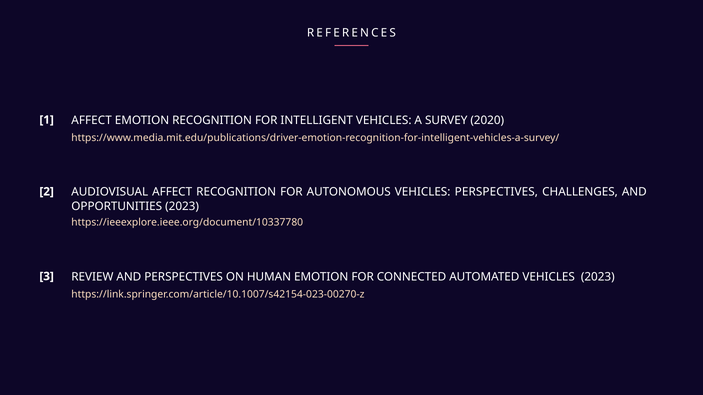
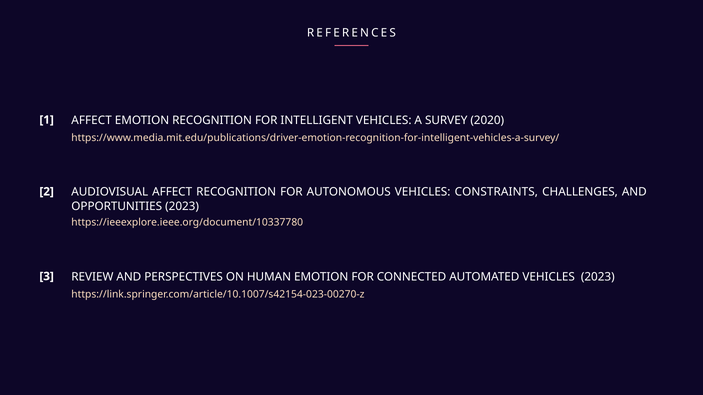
VEHICLES PERSPECTIVES: PERSPECTIVES -> CONSTRAINTS (496, 192)
